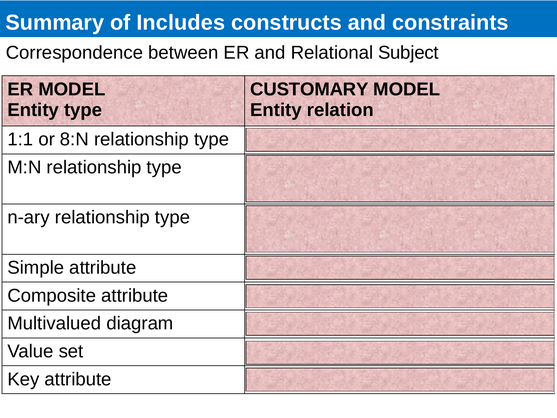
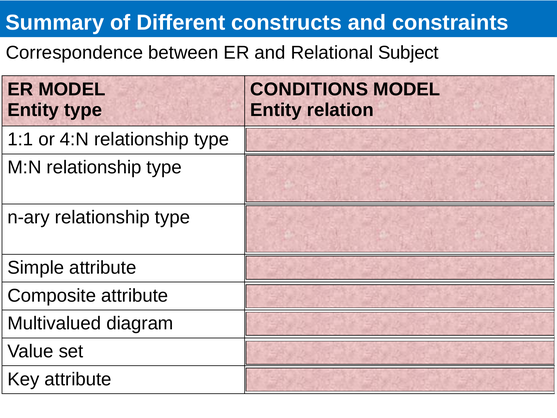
Includes: Includes -> Different (181, 23)
CUSTOMARY: CUSTOMARY -> CONDITIONS (309, 89)
8:N: 8:N -> 4:N (74, 139)
